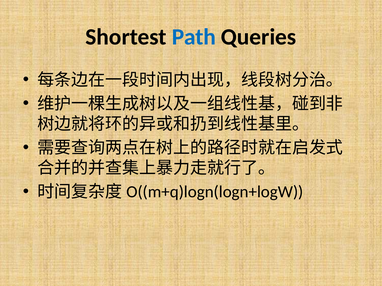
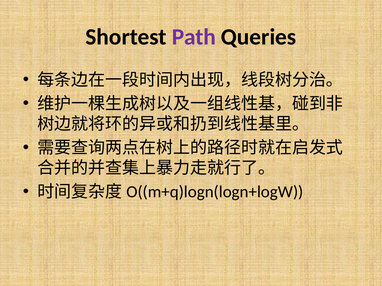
Path colour: blue -> purple (194, 37)
